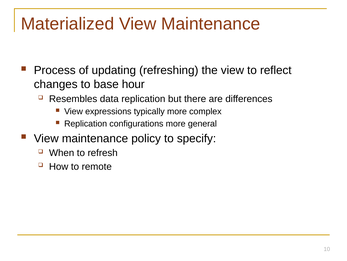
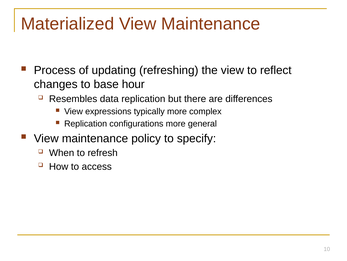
remote: remote -> access (97, 166)
